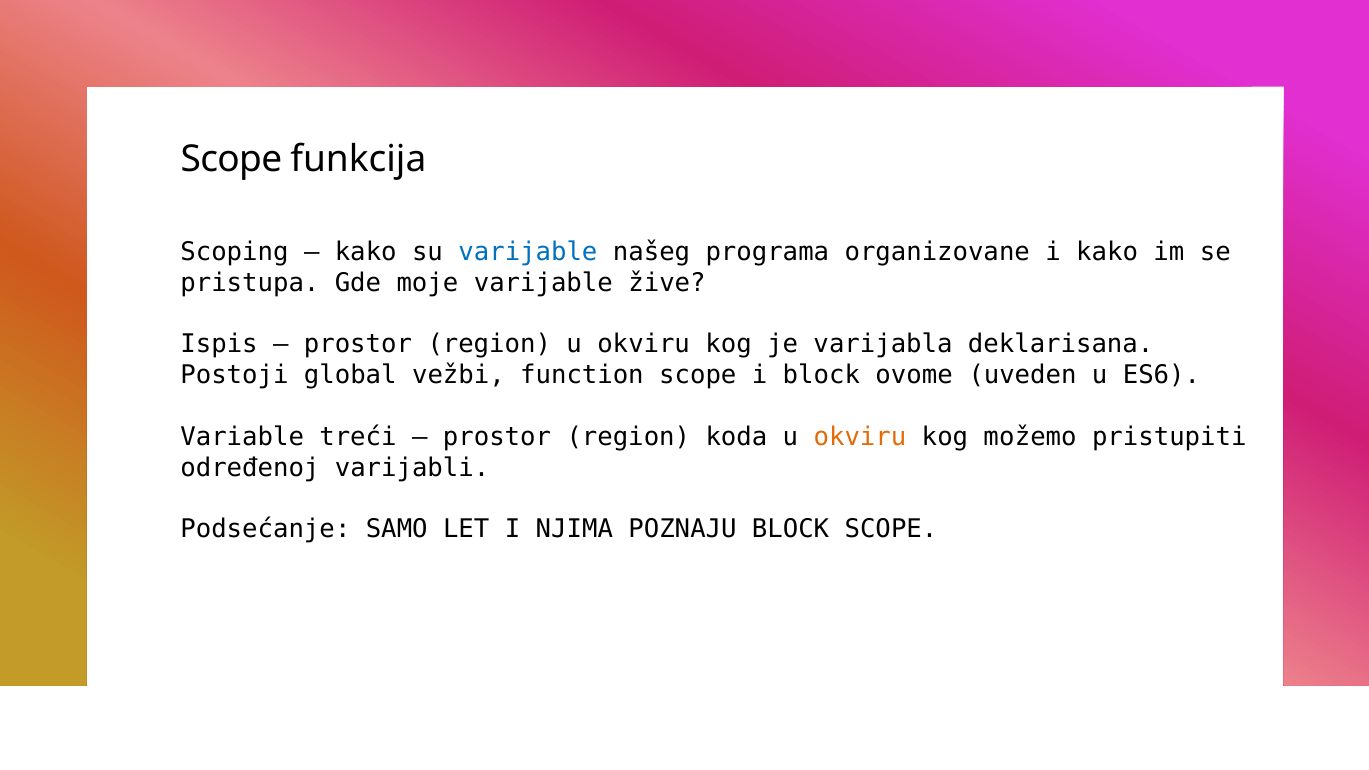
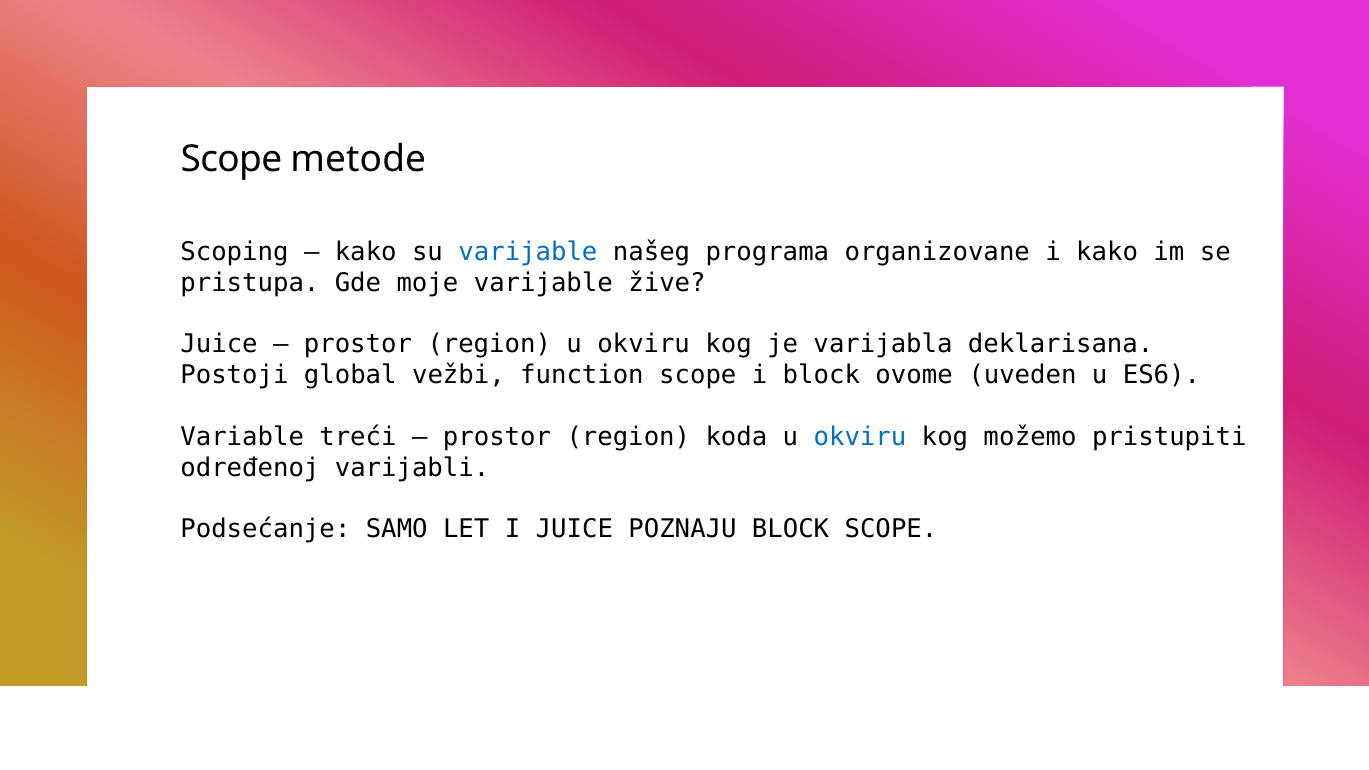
funkcija: funkcija -> metode (358, 159)
Ispis: Ispis -> Juice (219, 345)
okviru colour: orange -> blue (860, 437)
I NJIMA: NJIMA -> JUICE (574, 529)
